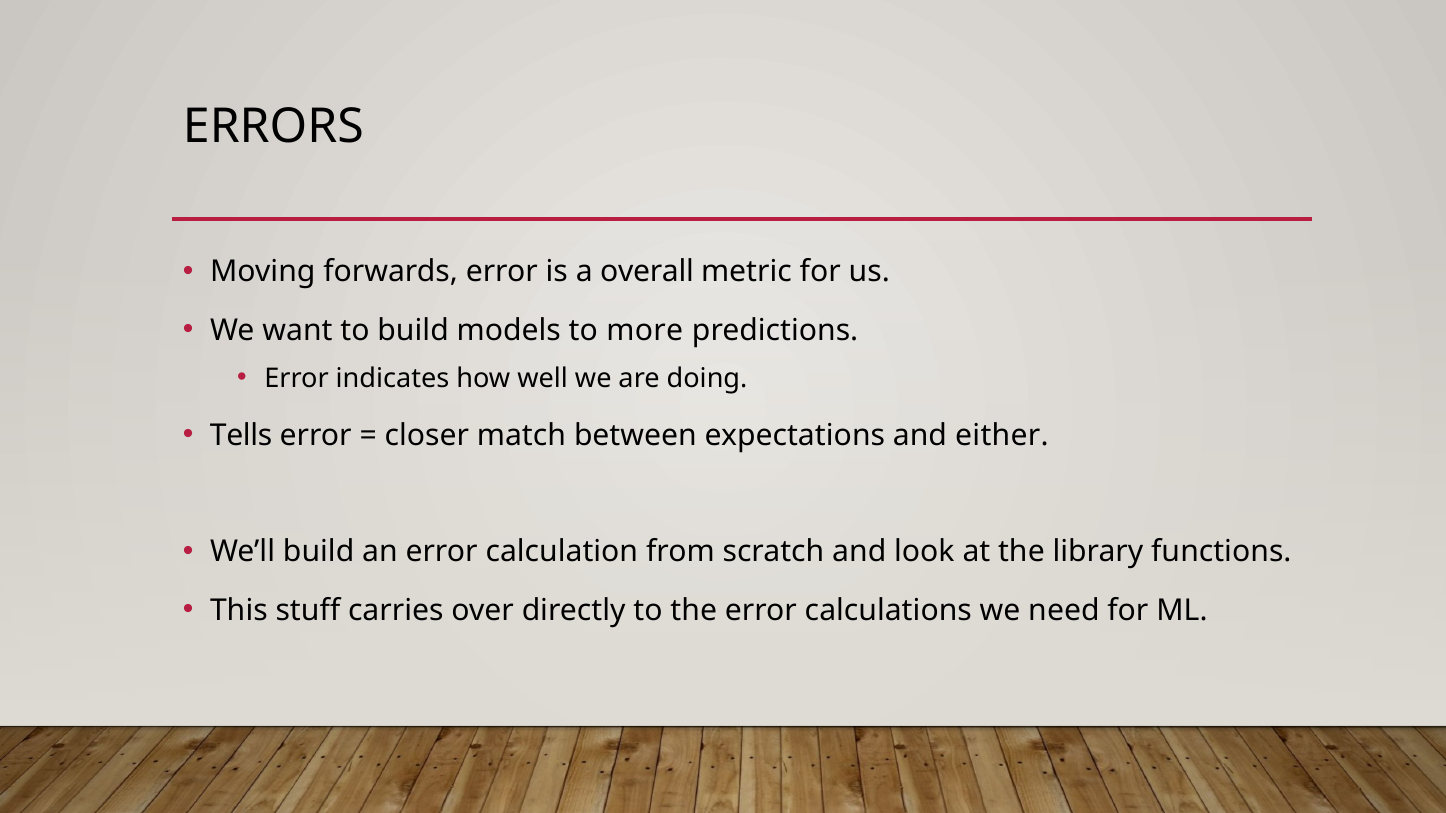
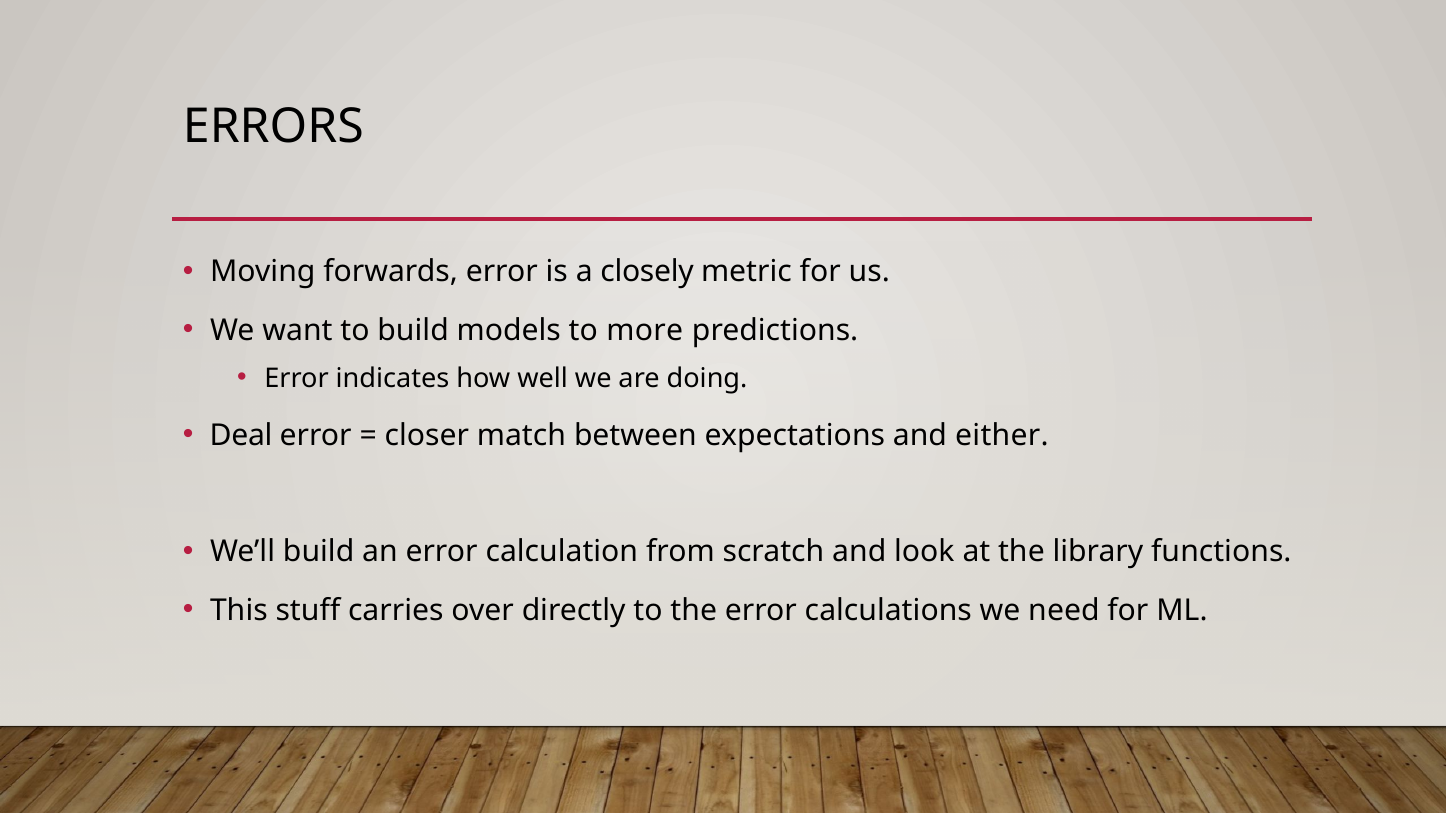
overall: overall -> closely (647, 272)
Tells: Tells -> Deal (241, 435)
